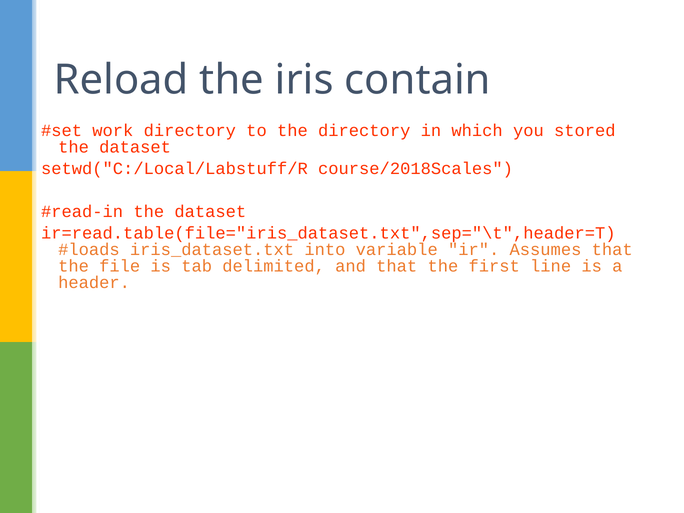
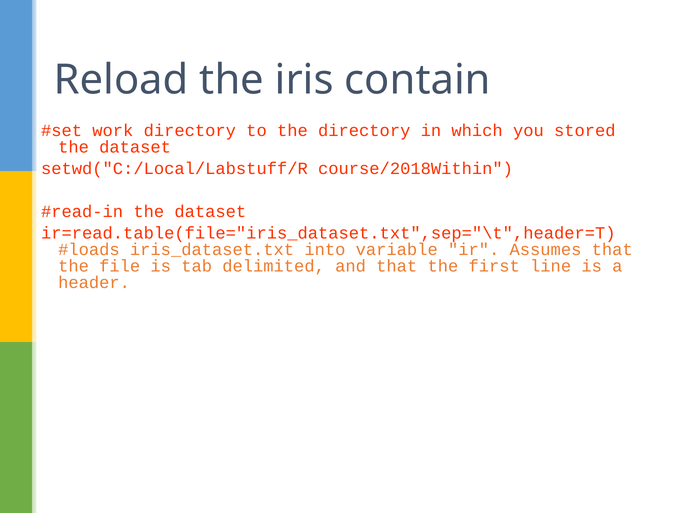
course/2018Scales: course/2018Scales -> course/2018Within (416, 169)
